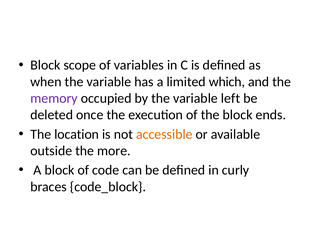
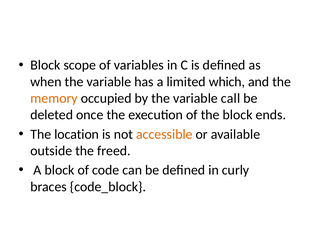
memory colour: purple -> orange (54, 98)
left: left -> call (231, 98)
more: more -> freed (114, 151)
